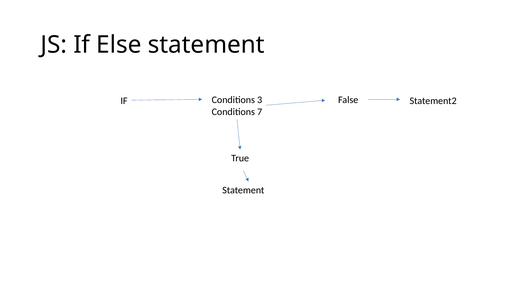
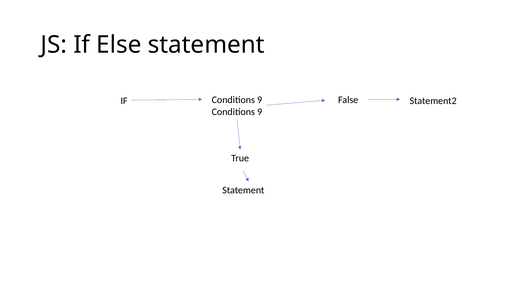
IF Conditions 3: 3 -> 9 (260, 100)
7: 7 -> 9 (260, 112)
